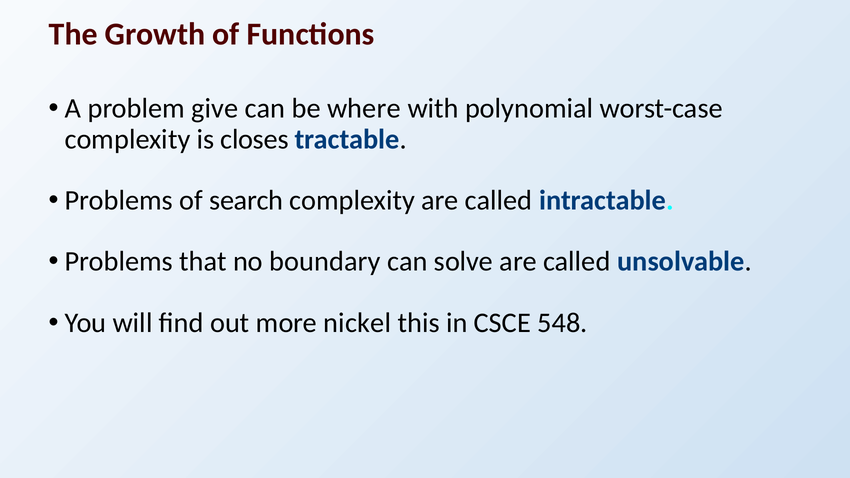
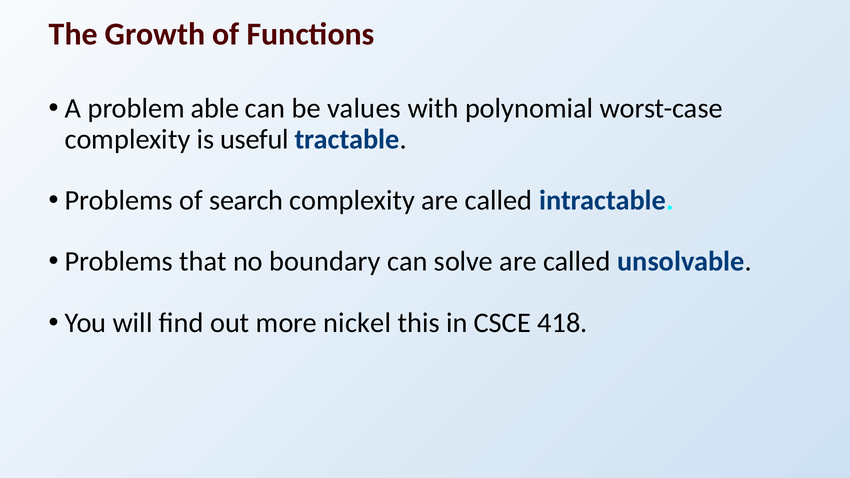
give: give -> able (215, 109)
where: where -> values (364, 109)
closes: closes -> useful (255, 139)
548: 548 -> 418 (562, 323)
